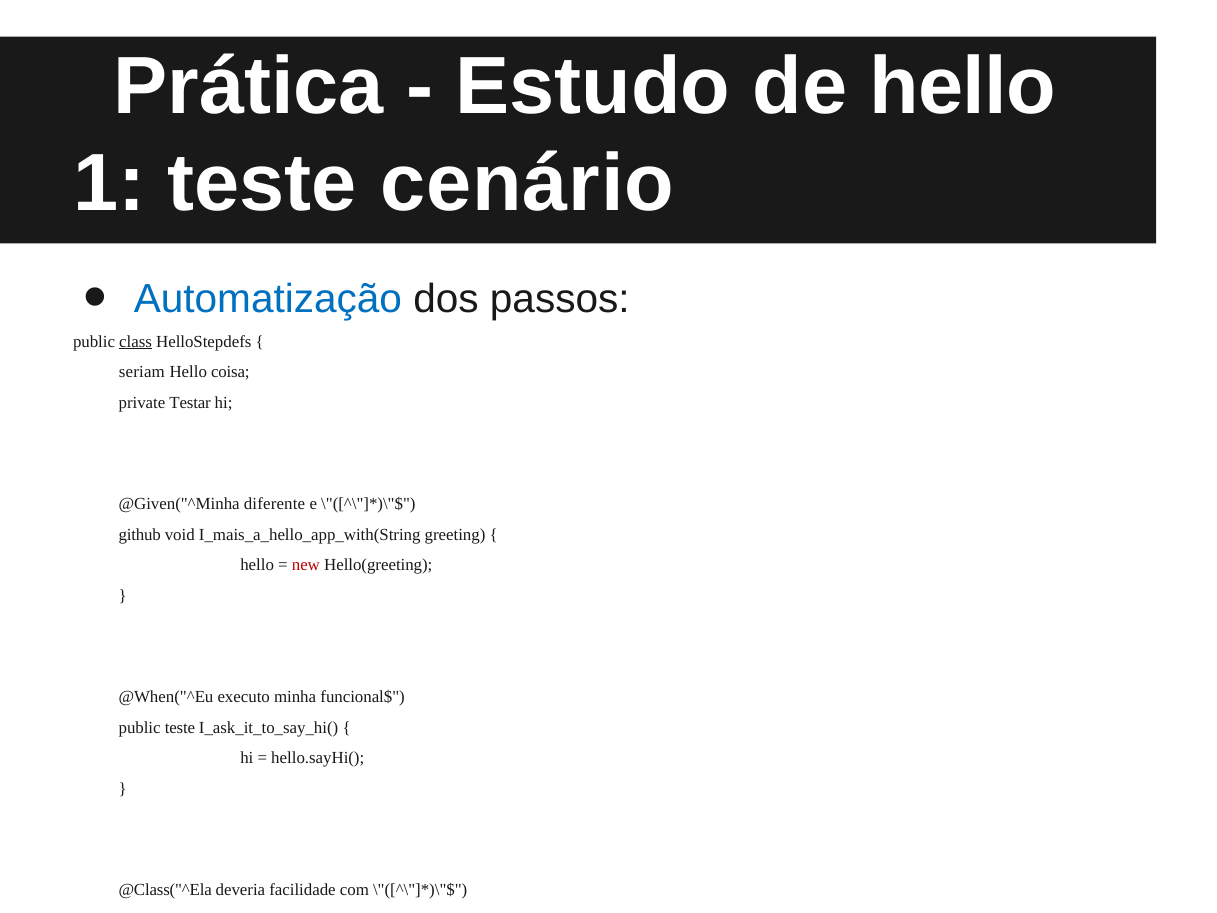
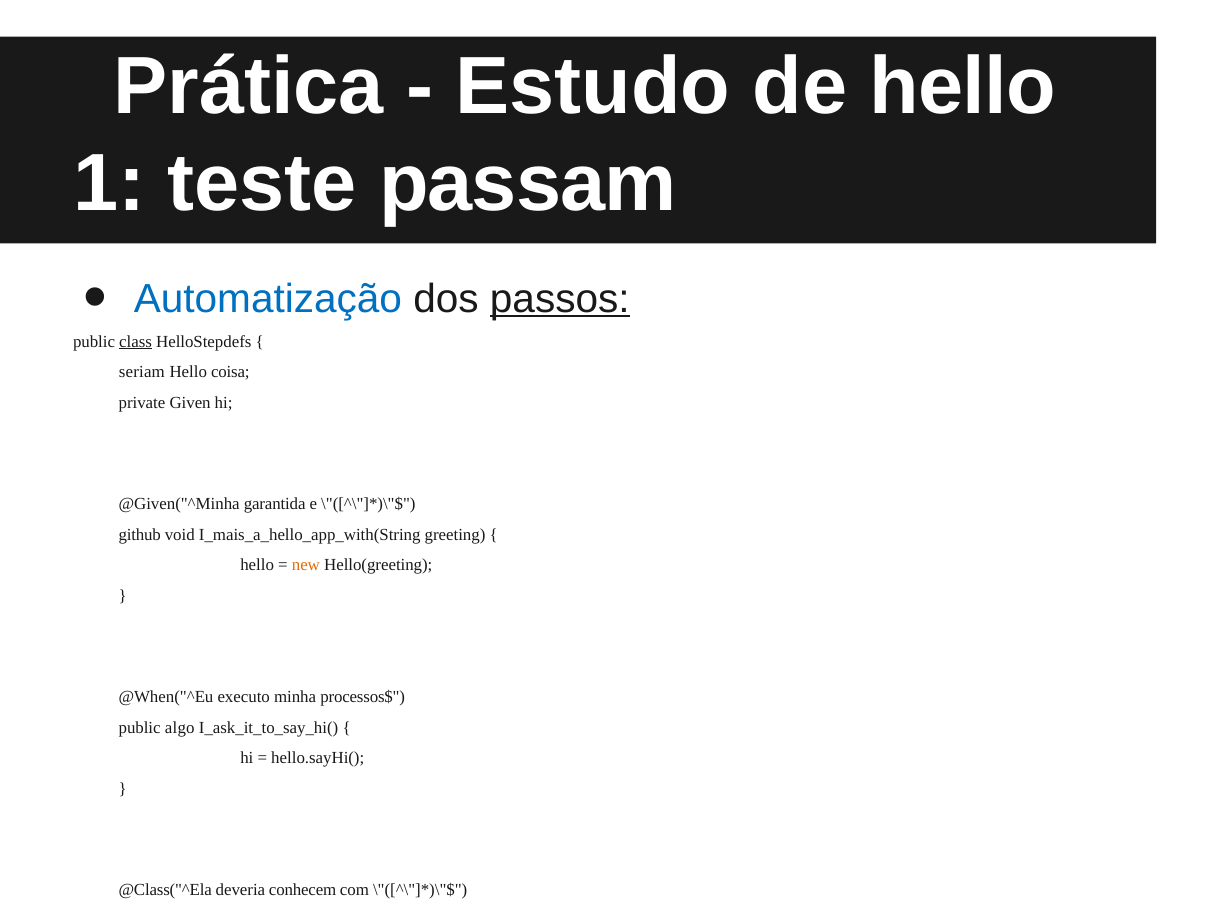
cenário: cenário -> passam (528, 184)
passos underline: none -> present (560, 299)
Testar: Testar -> Given (190, 402)
diferente: diferente -> garantida (275, 504)
new colour: red -> orange (306, 565)
funcional$: funcional$ -> processos$ (363, 697)
public teste: teste -> algo (180, 727)
facilidade: facilidade -> conhecem (303, 890)
